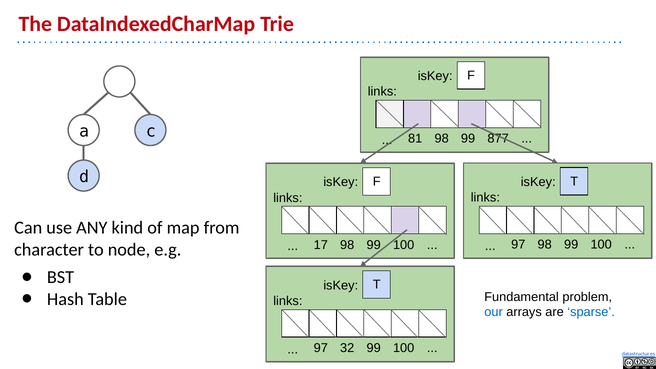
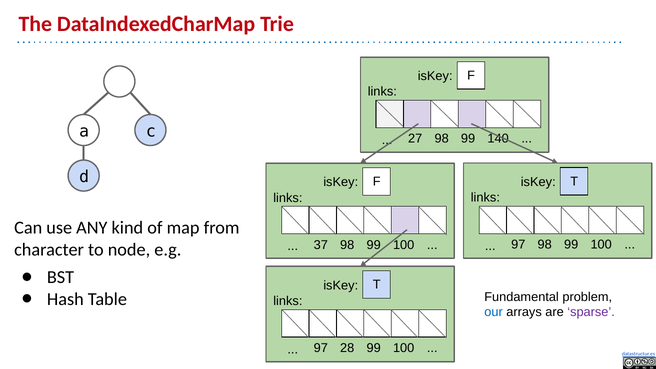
81: 81 -> 27 (415, 139)
877: 877 -> 140 (498, 139)
17: 17 -> 37 (321, 245)
sparse colour: blue -> purple (591, 312)
32: 32 -> 28 (347, 348)
